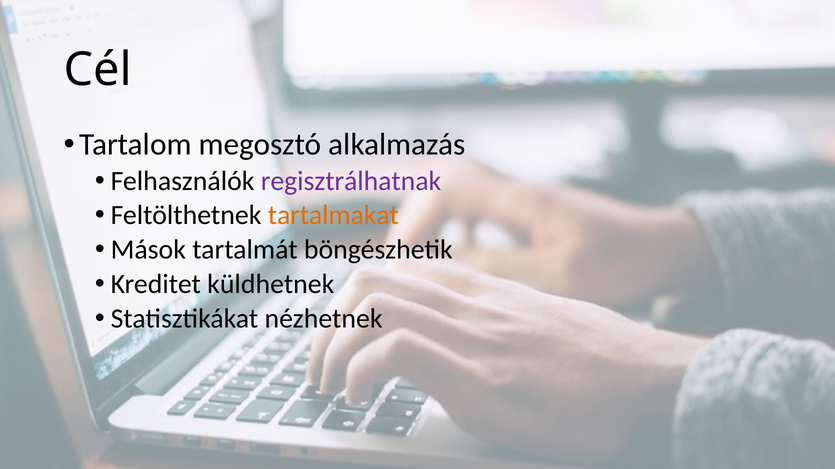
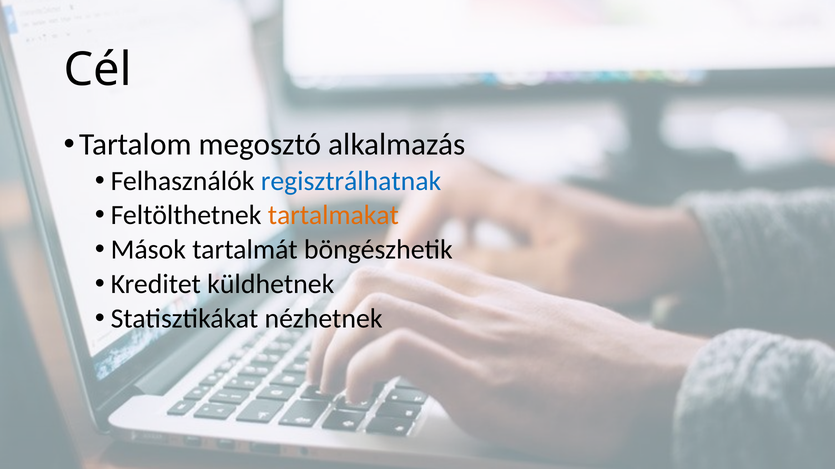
regisztrálhatnak colour: purple -> blue (351, 181)
